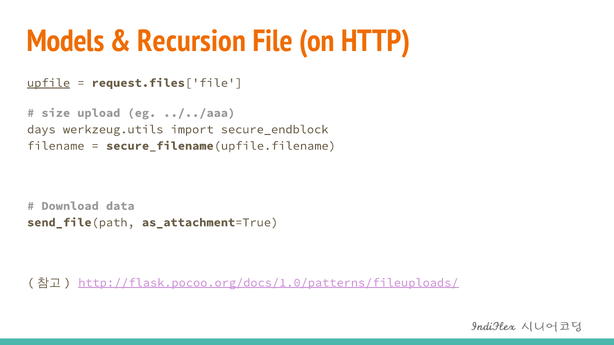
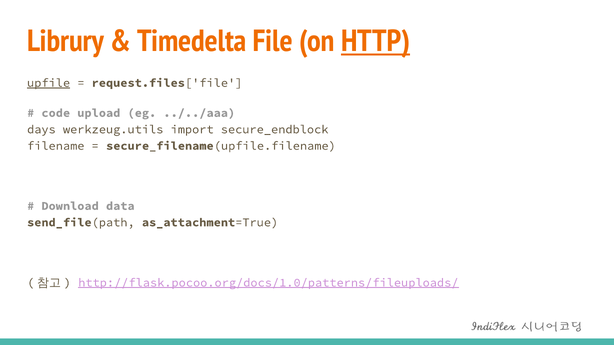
Models: Models -> Librury (66, 41)
Recursion: Recursion -> Timedelta (192, 41)
HTTP underline: none -> present (376, 41)
size: size -> code (56, 113)
